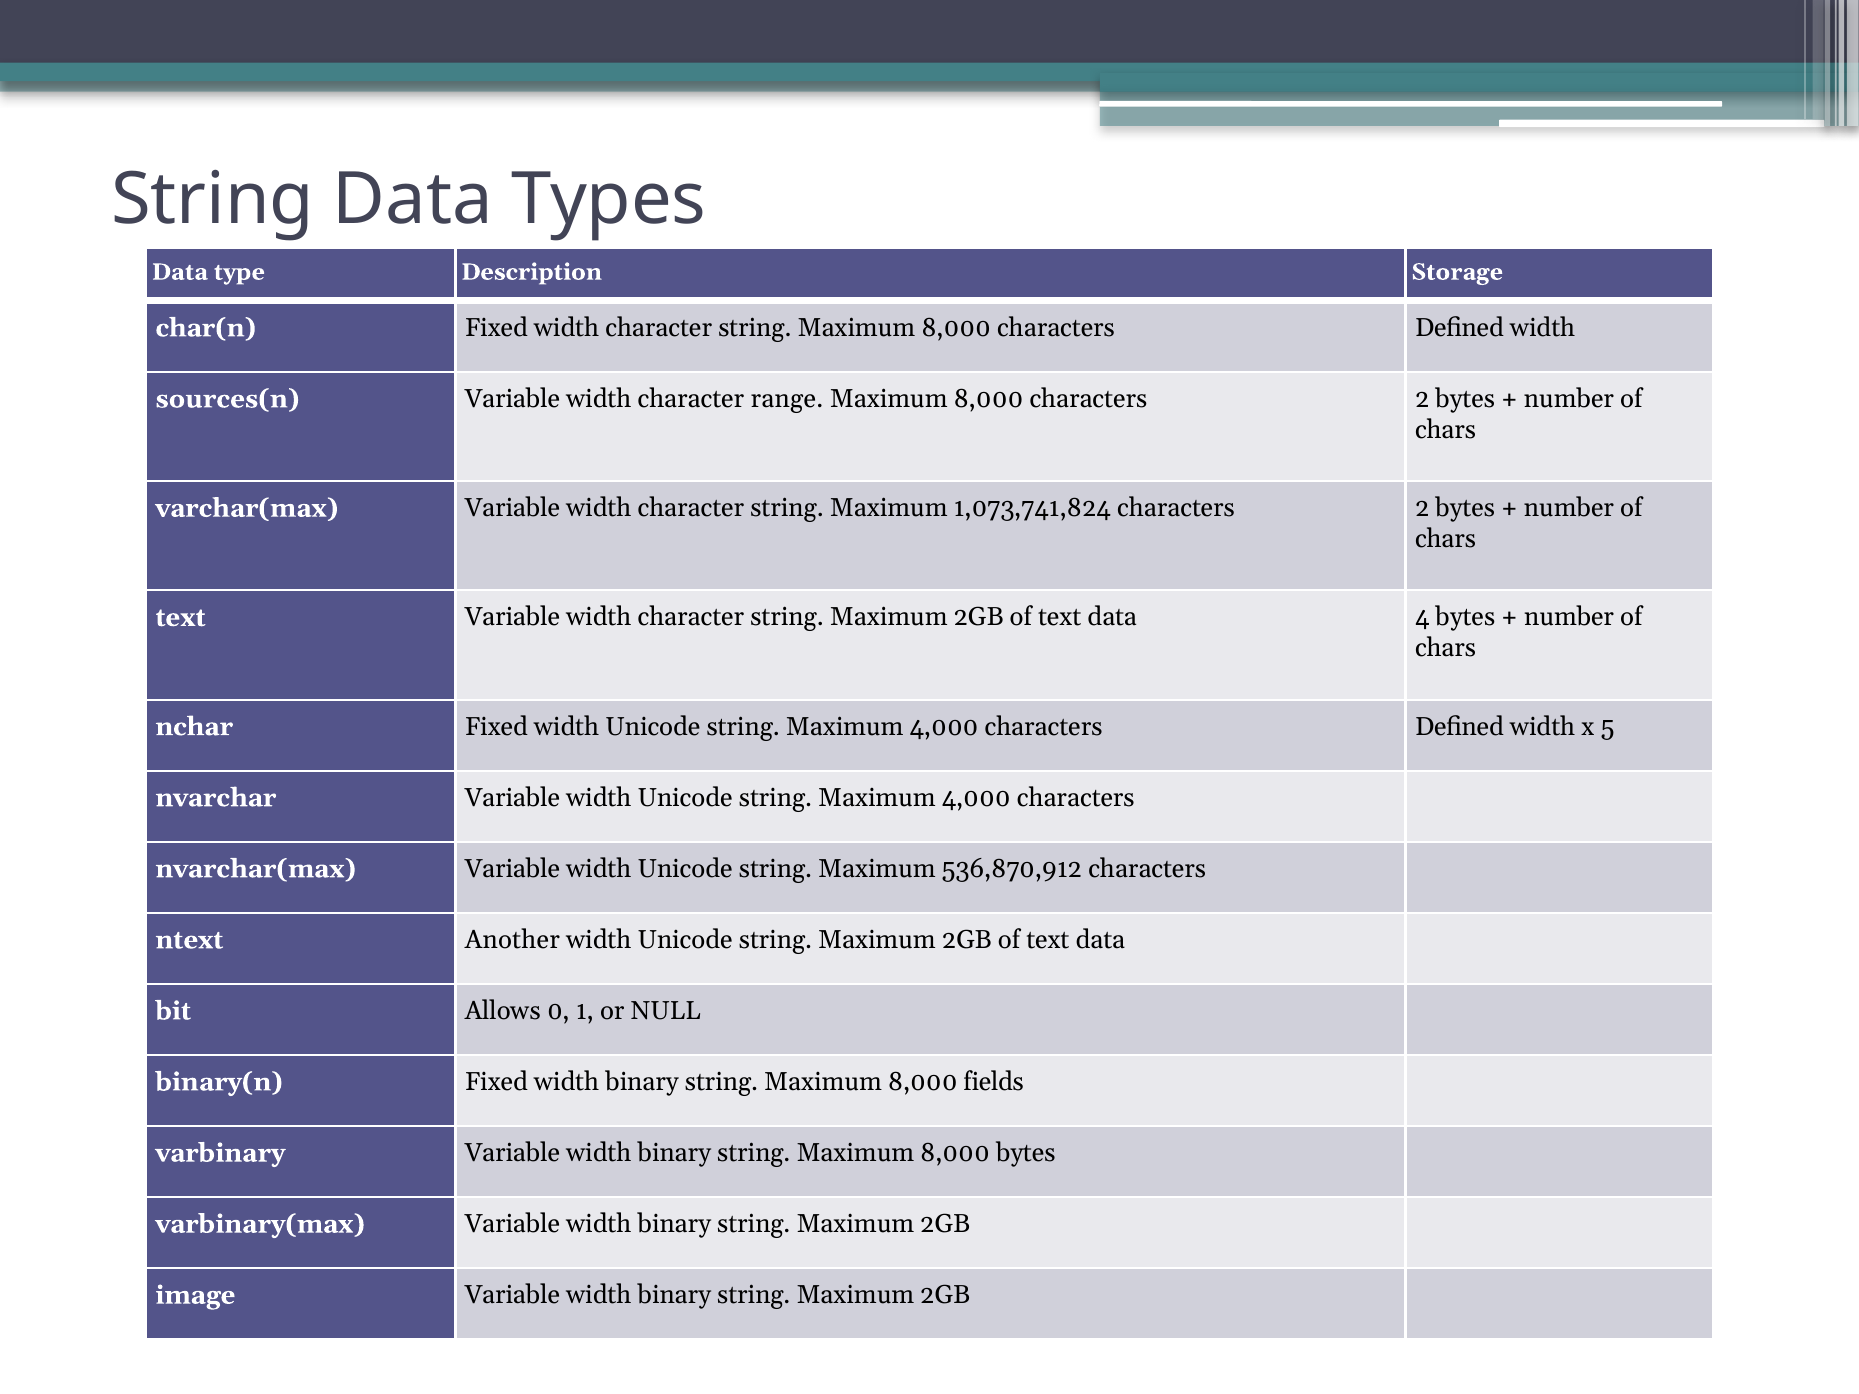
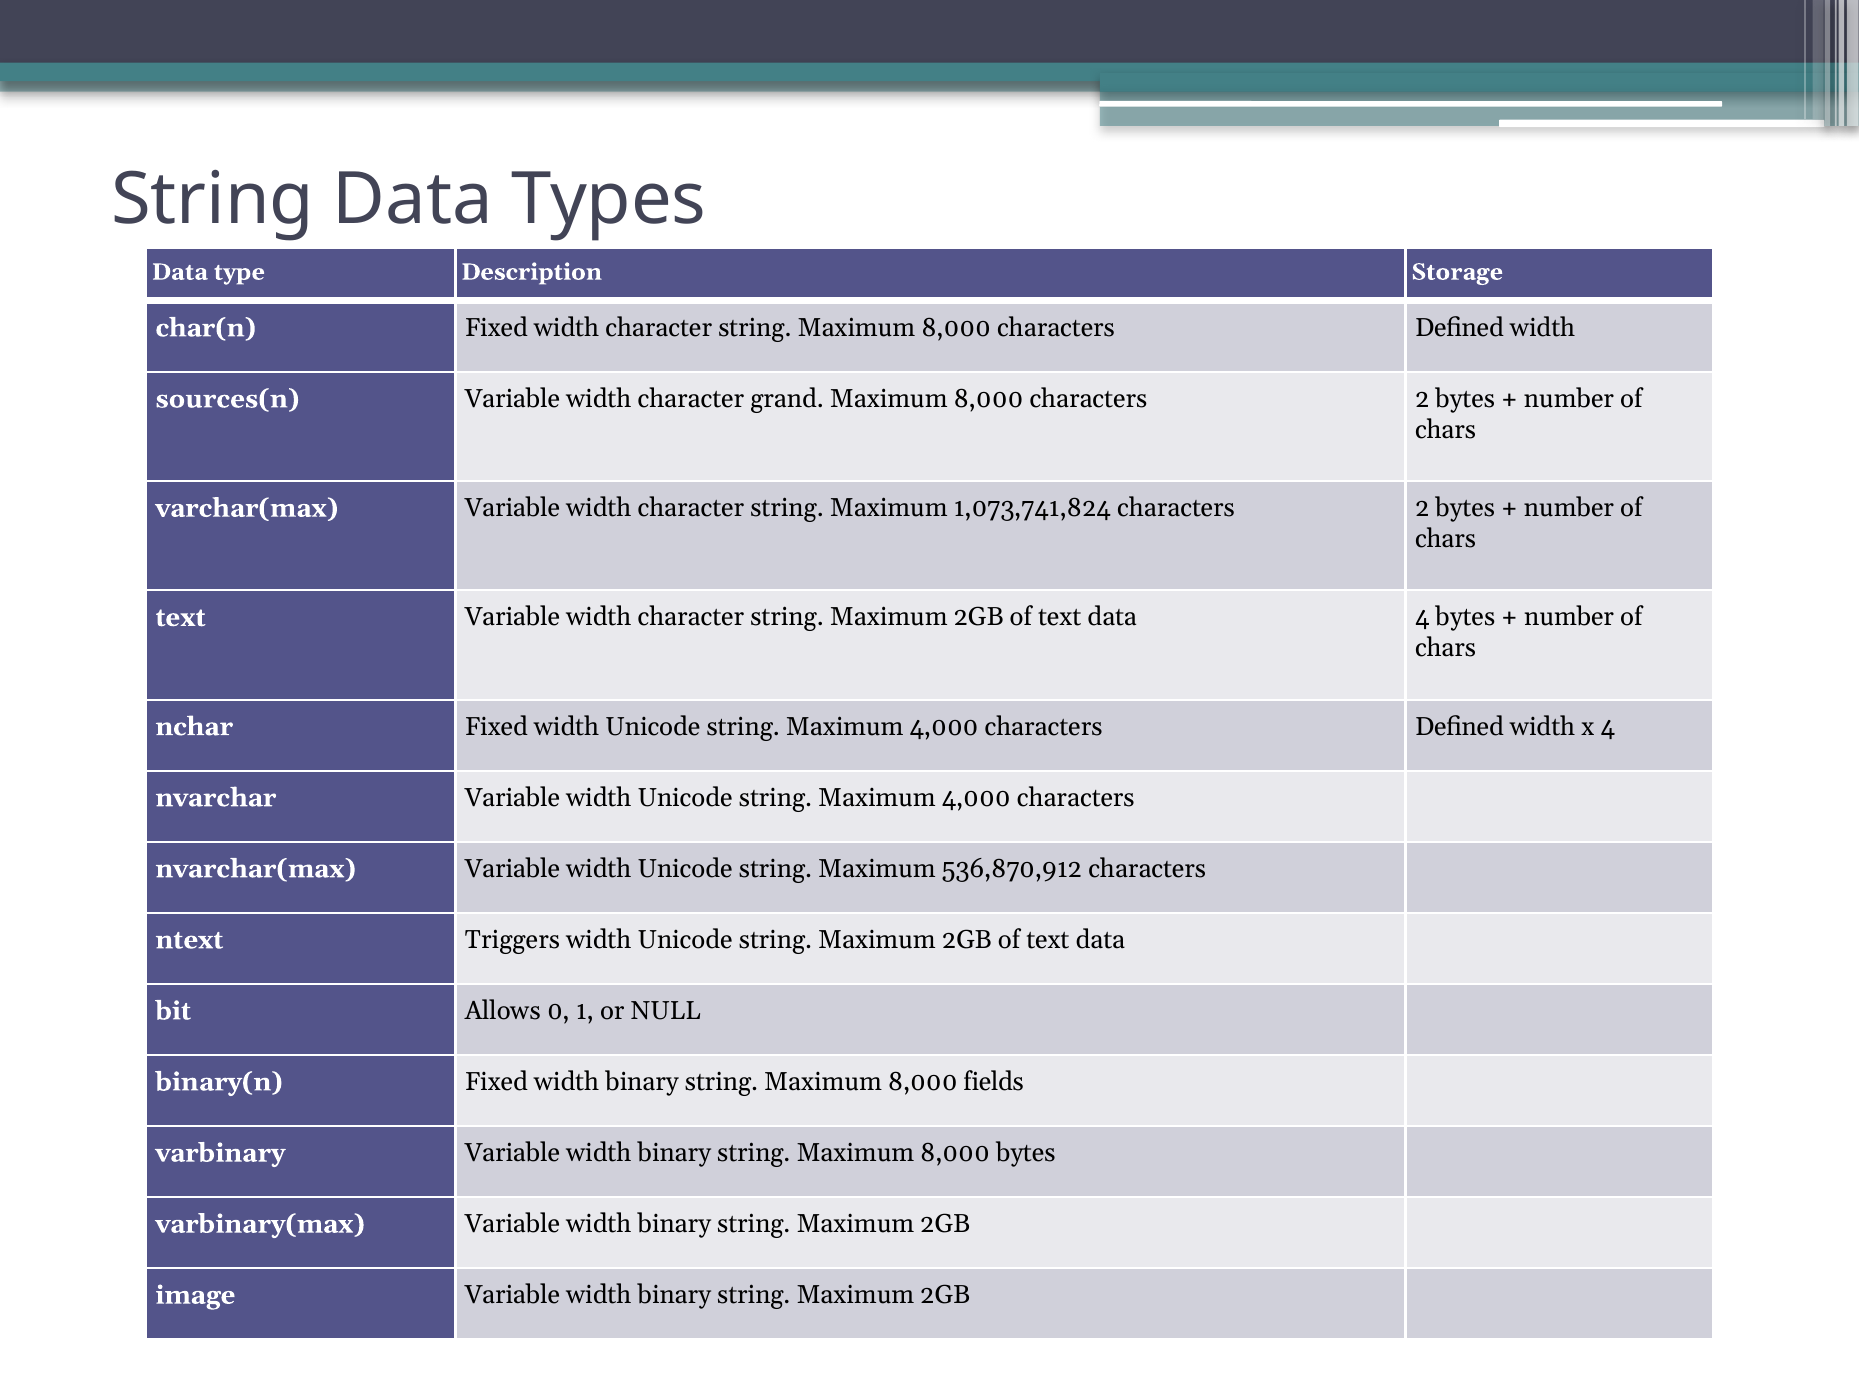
range: range -> grand (787, 399)
x 5: 5 -> 4 (1608, 727)
Another: Another -> Triggers (513, 940)
